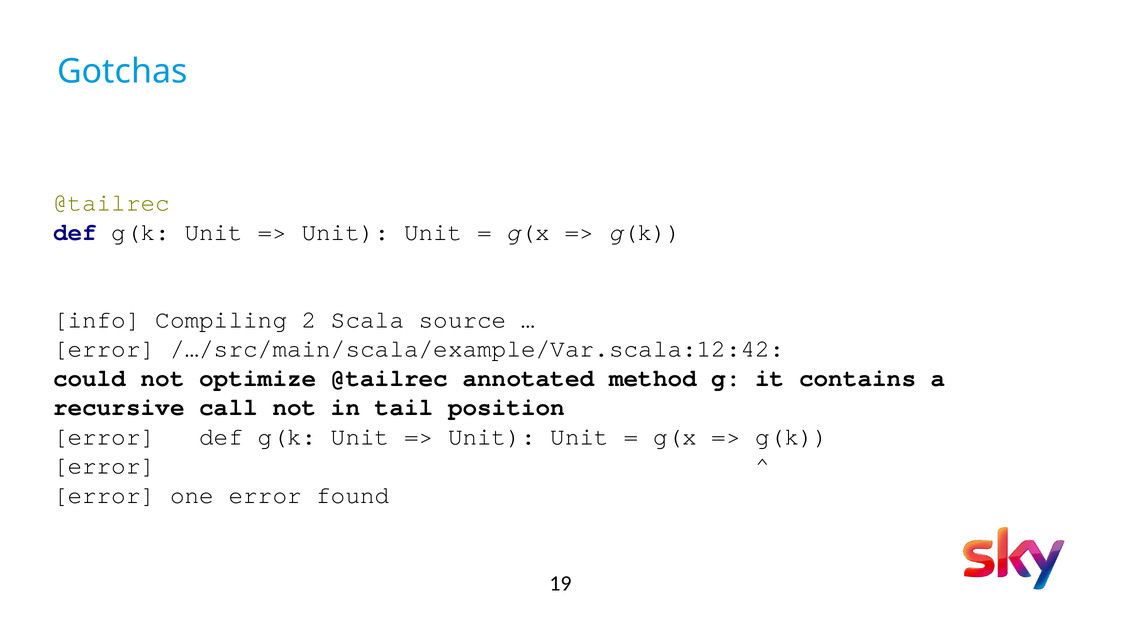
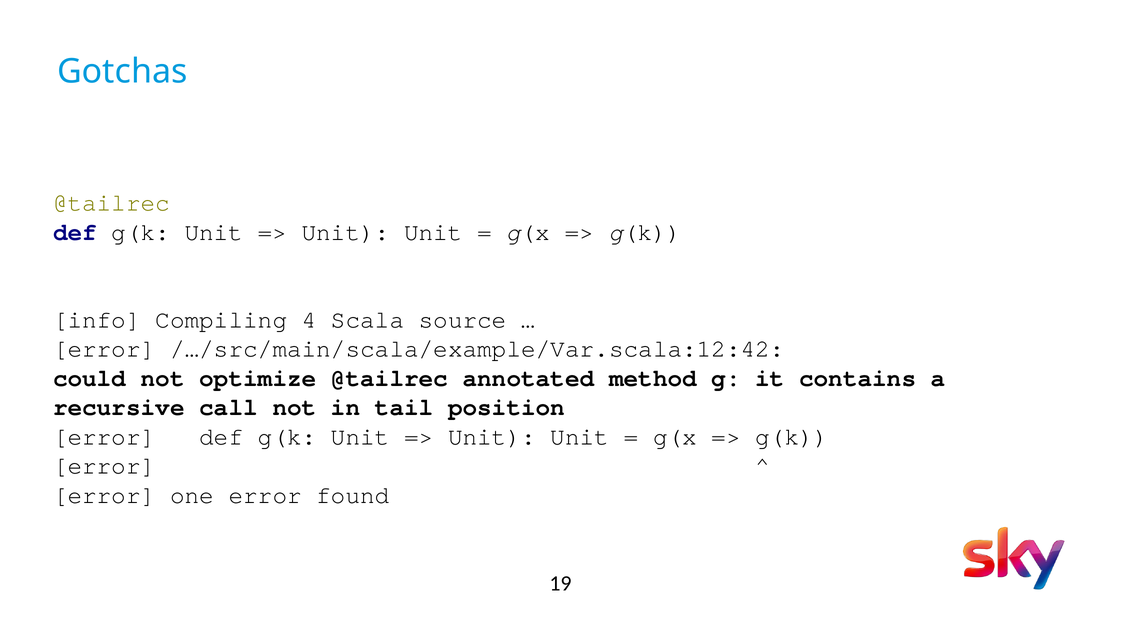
2: 2 -> 4 (309, 319)
